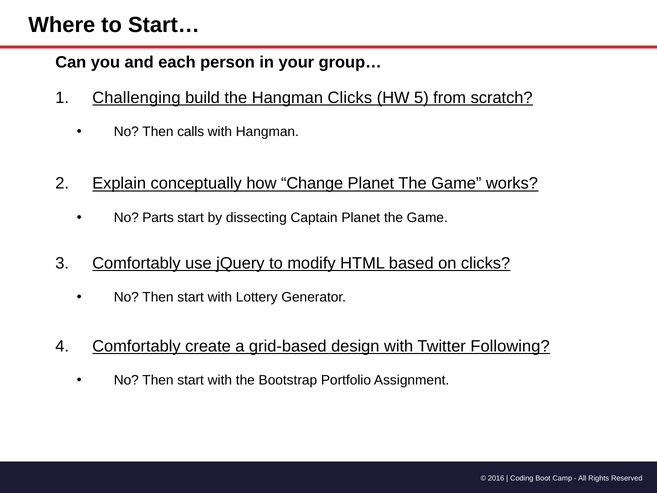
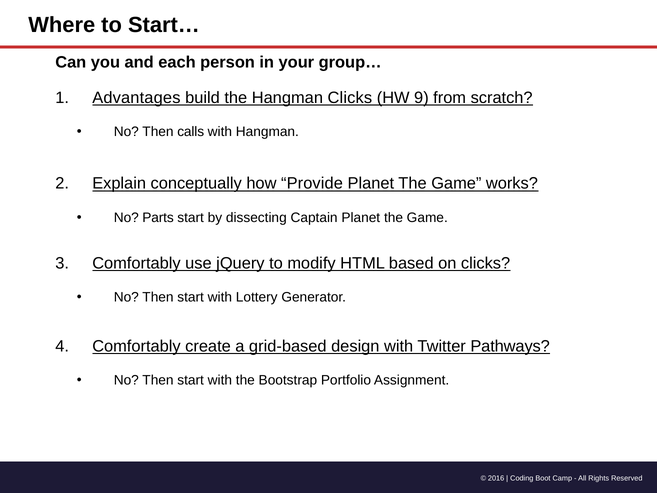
Challenging: Challenging -> Advantages (136, 98)
5: 5 -> 9 (421, 98)
Change: Change -> Provide (312, 183)
Following: Following -> Pathways (510, 346)
